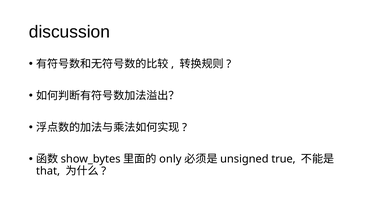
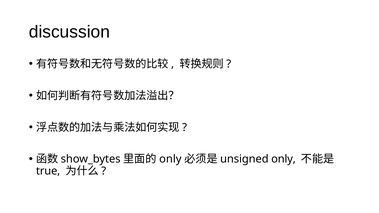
true: true -> only (283, 159)
that: that -> true (48, 171)
